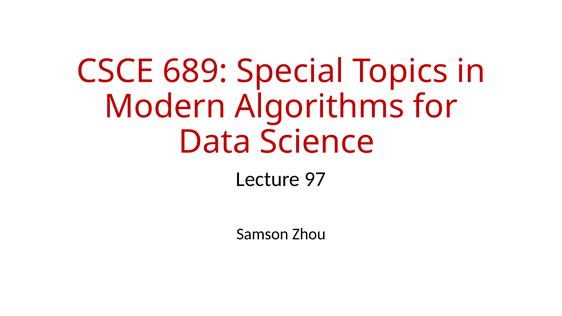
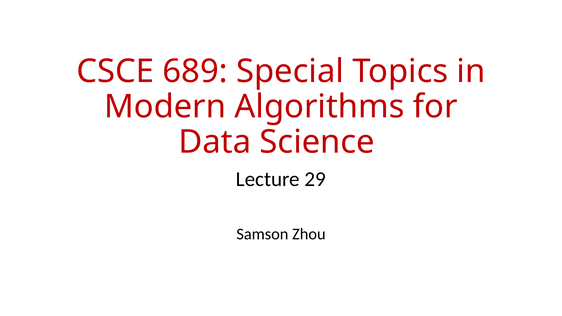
97: 97 -> 29 (315, 179)
